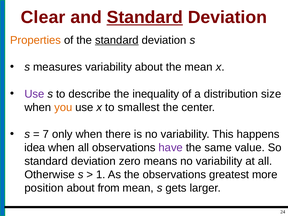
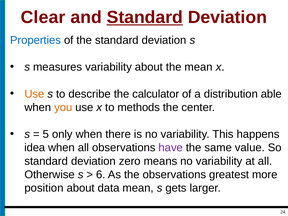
Properties colour: orange -> blue (36, 40)
standard underline: present -> none (117, 40)
Use colour: purple -> orange (34, 94)
inequality: inequality -> calculator (156, 94)
size: size -> able (271, 94)
smallest: smallest -> methods (139, 107)
7: 7 -> 5 (46, 134)
1: 1 -> 6 (101, 175)
from: from -> data (109, 188)
